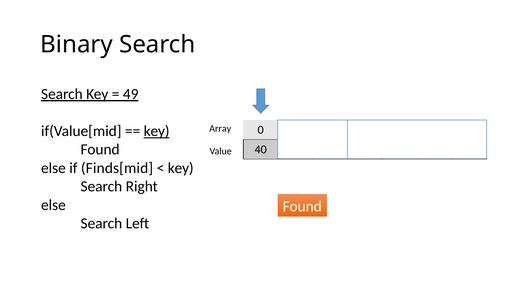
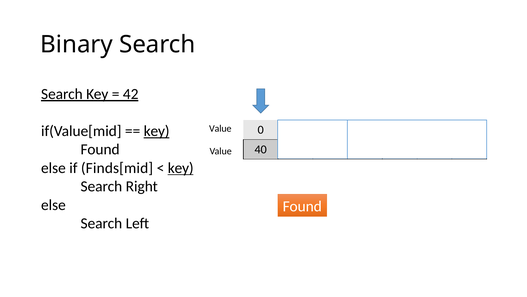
49: 49 -> 42 (131, 94)
Array: Array -> Value (220, 128)
key underline: none -> present (181, 168)
